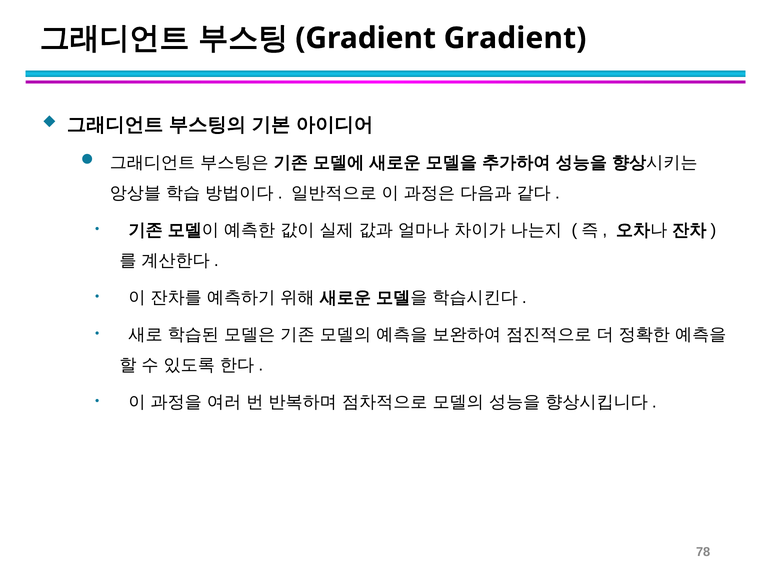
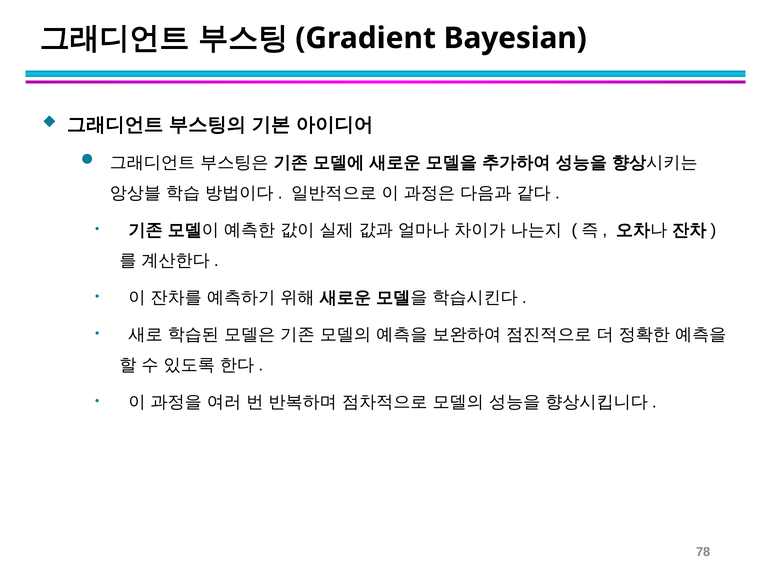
Gradient: Gradient -> Bayesian (515, 38)
